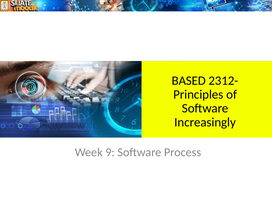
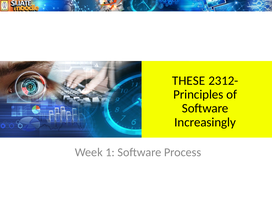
BASED: BASED -> THESE (189, 81)
9: 9 -> 1 (110, 152)
